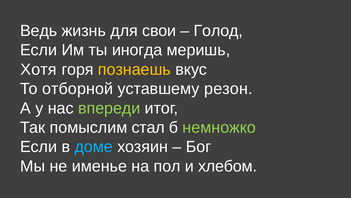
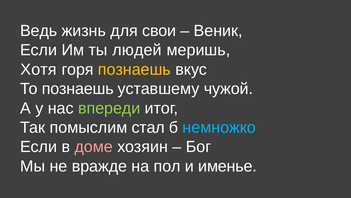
Голод: Голод -> Веник (218, 31)
иногда: иногда -> людей (137, 50)
То отборной: отборной -> познаешь (78, 89)
резон: резон -> чужой (228, 89)
немножко colour: light green -> light blue (219, 127)
доме colour: light blue -> pink (94, 147)
именье: именье -> вражде (99, 166)
хлебом: хлебом -> именье (228, 166)
